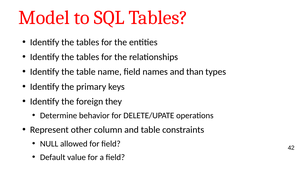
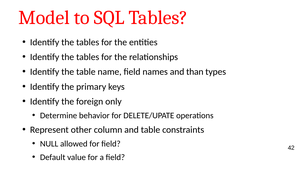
they: they -> only (113, 102)
